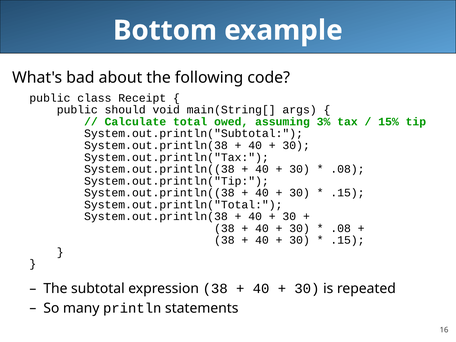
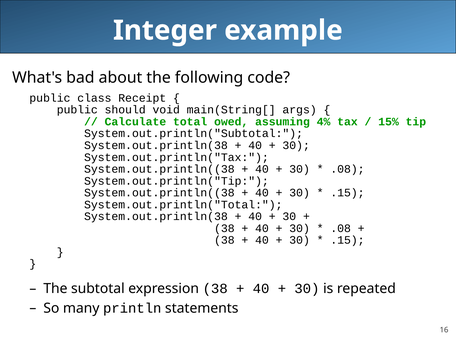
Bottom: Bottom -> Integer (165, 30)
3%: 3% -> 4% (324, 122)
